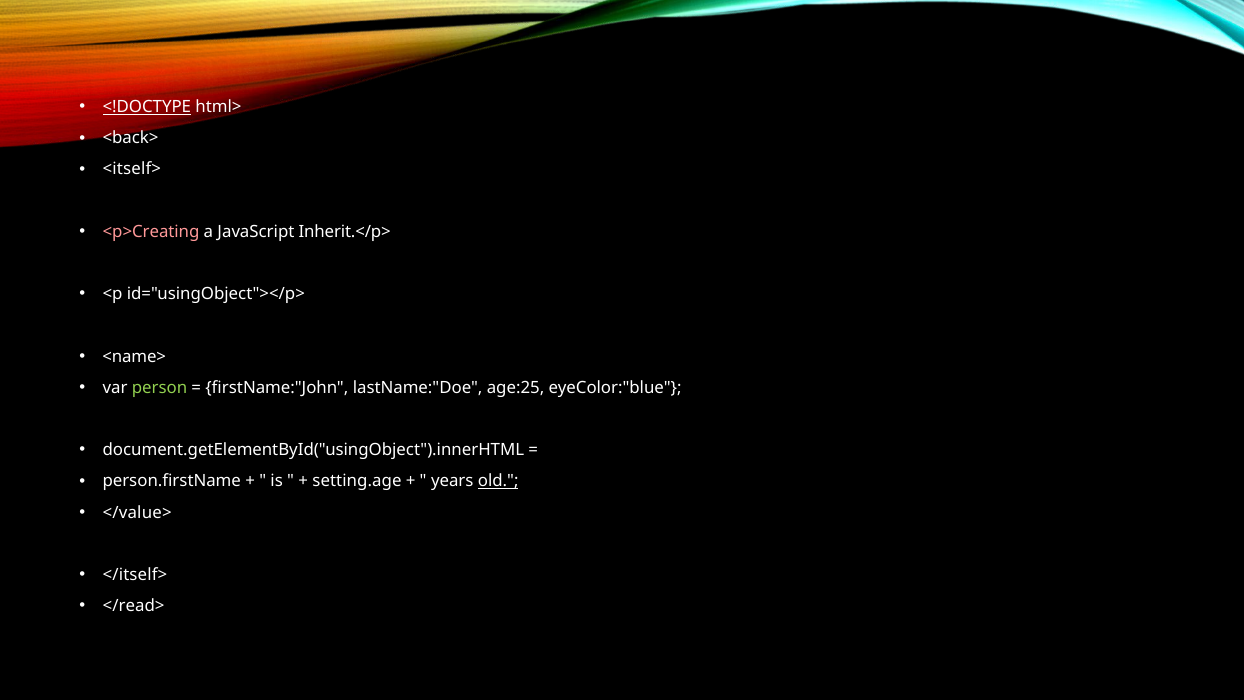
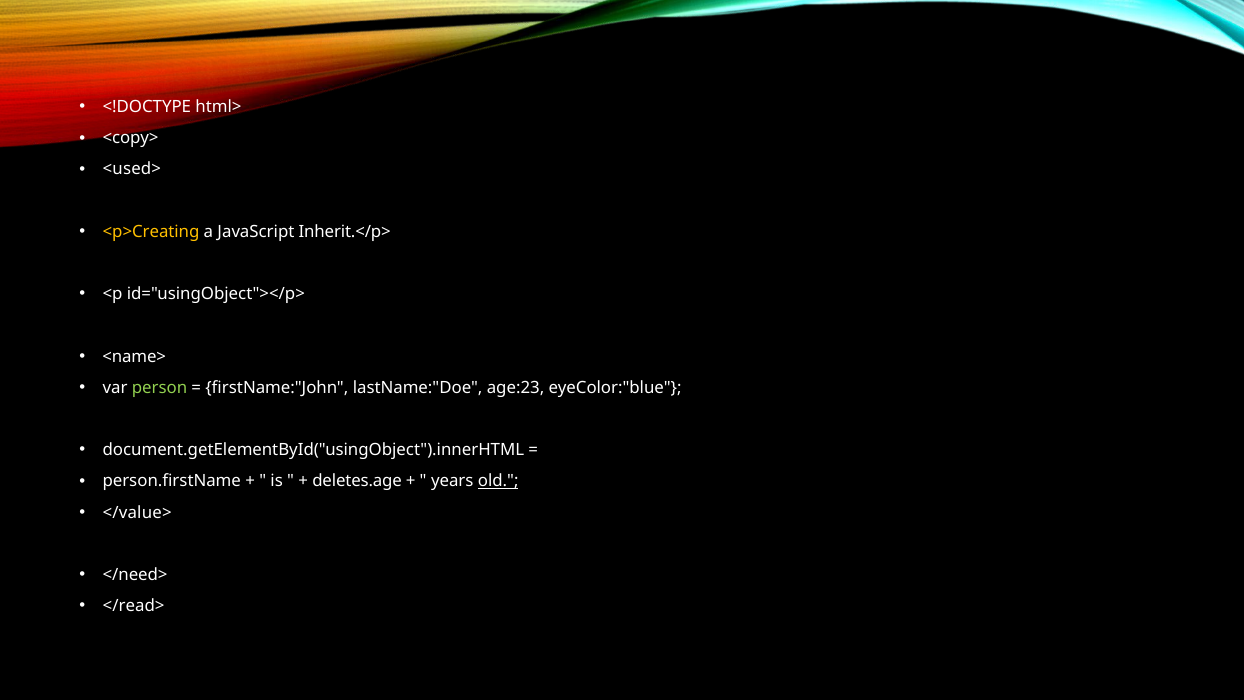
<!DOCTYPE underline: present -> none (147, 107)
<back>: <back> -> <copy> (131, 138)
<itself>: <itself> -> <used> (132, 169)
<p>Creating colour: pink -> yellow (151, 232)
age:25: age:25 -> age:23 (516, 388)
setting.age: setting.age -> deletes.age (357, 481)
</itself>: </itself> -> </need> (135, 575)
